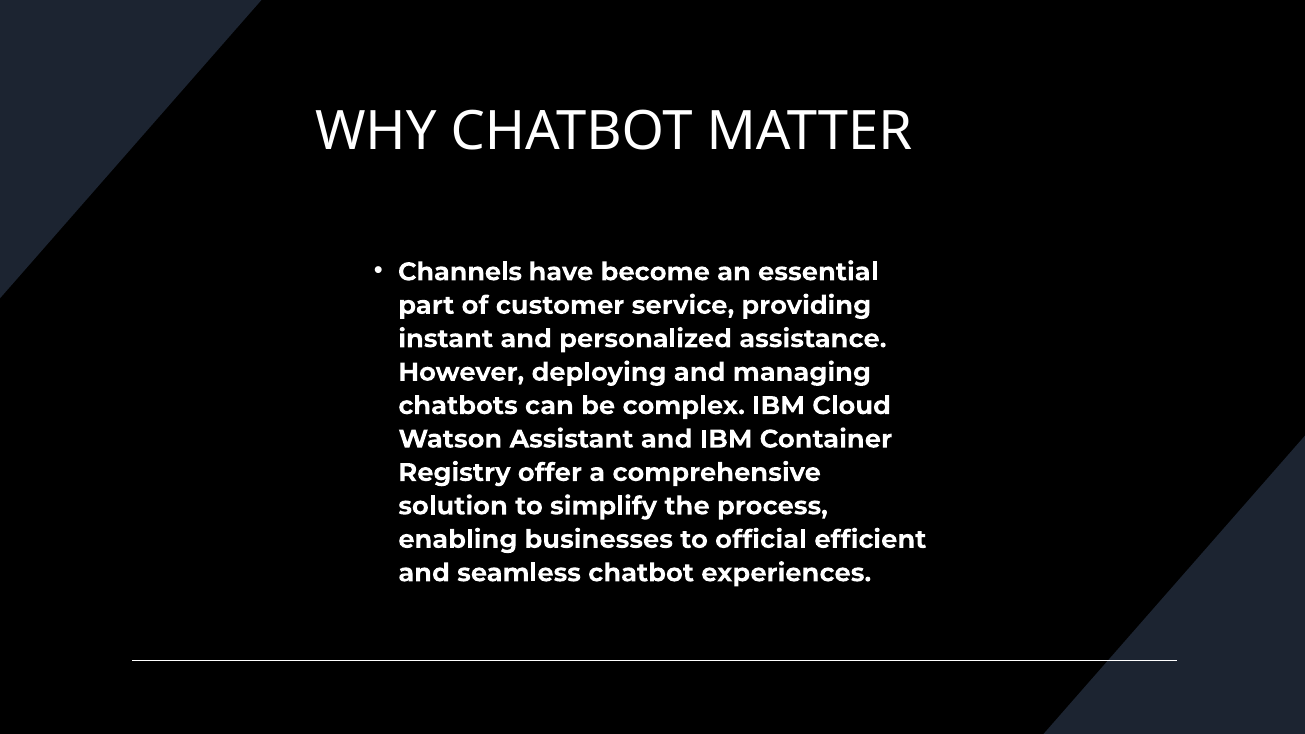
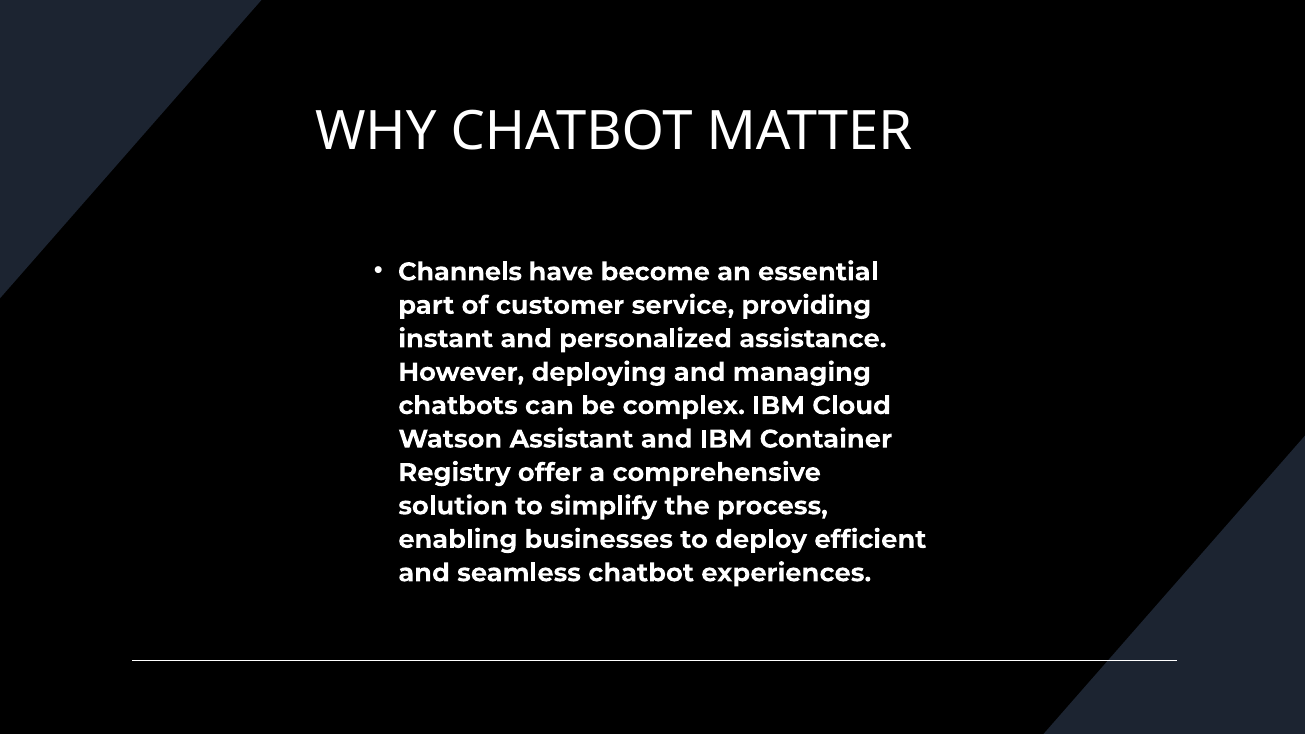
official: official -> deploy (761, 539)
